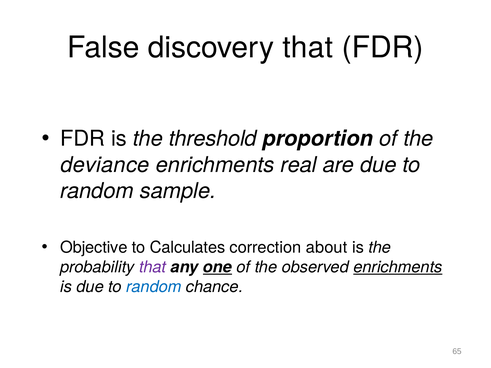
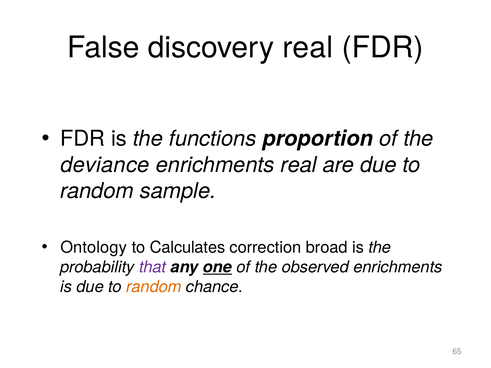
discovery that: that -> real (308, 48)
threshold: threshold -> functions (213, 139)
Objective: Objective -> Ontology (94, 248)
about: about -> broad (327, 248)
enrichments underline: present -> none (398, 267)
random colour: blue -> orange (154, 287)
